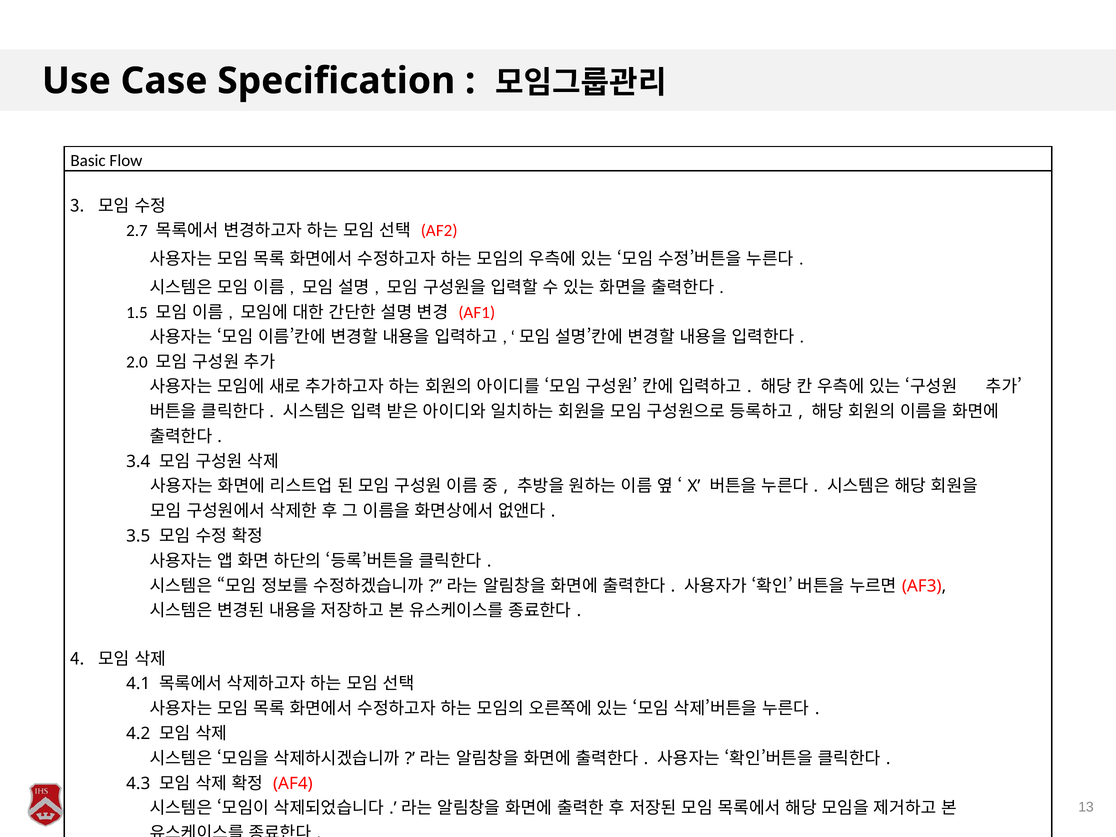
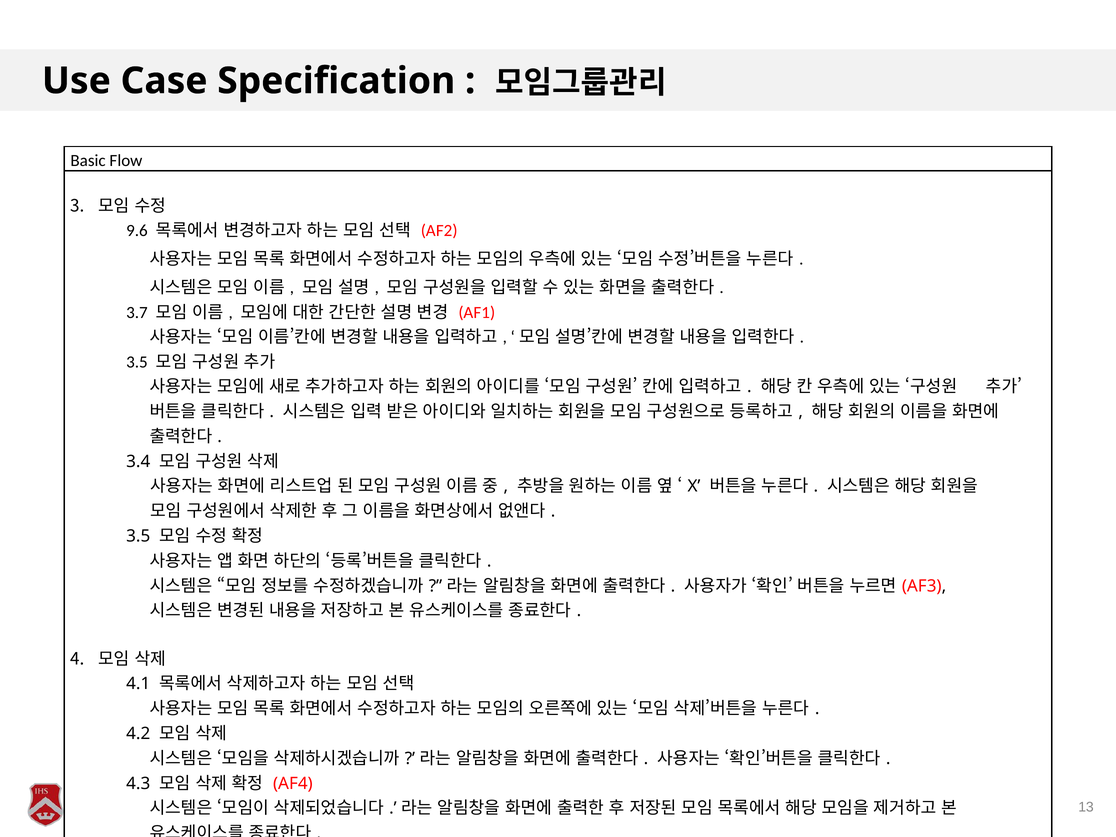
2.7: 2.7 -> 9.6 (137, 231)
1.5: 1.5 -> 3.7 (137, 312)
2.0: 2.0 -> 3.5 (137, 362)
